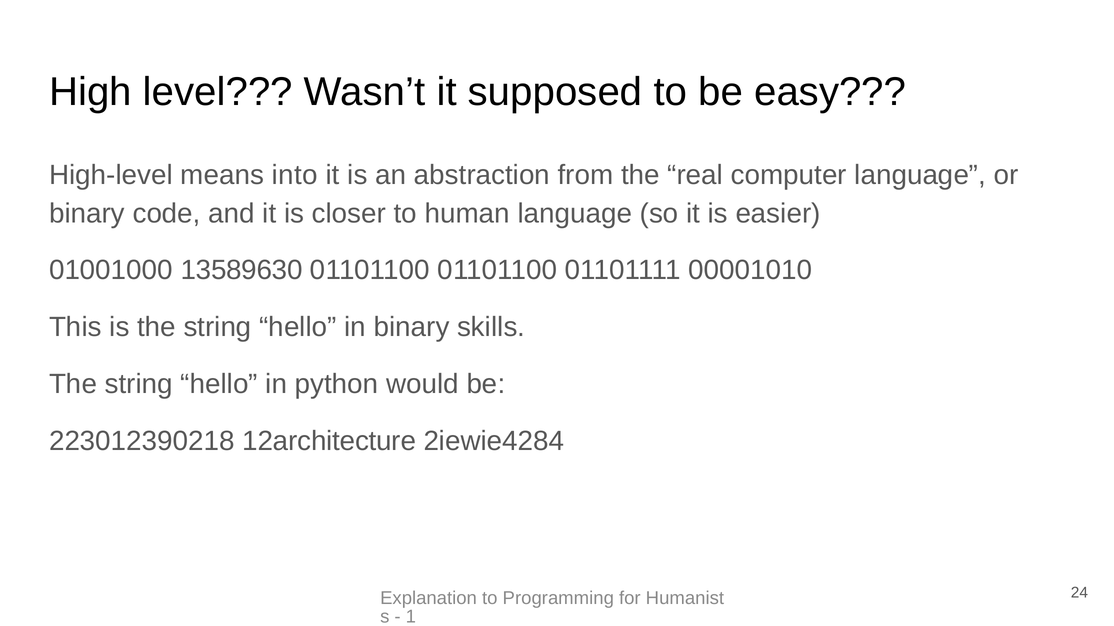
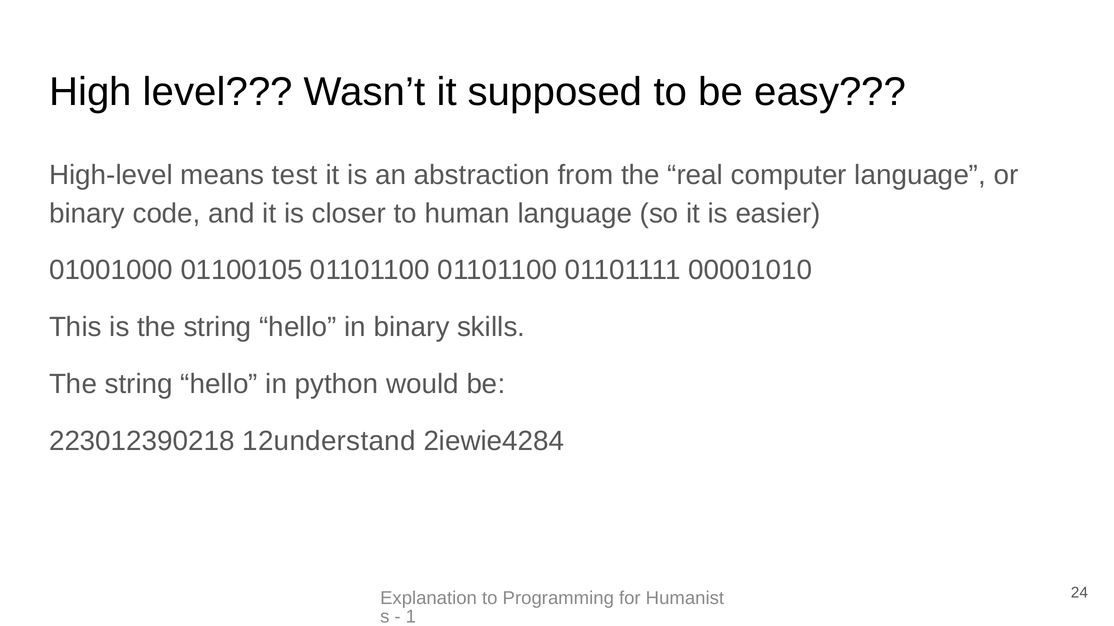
into: into -> test (295, 175)
13589630: 13589630 -> 01100105 (242, 271)
12architecture: 12architecture -> 12understand (329, 441)
